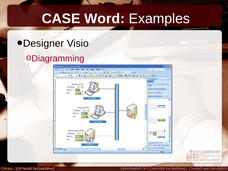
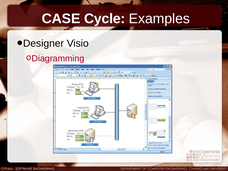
Word: Word -> Cycle (105, 19)
